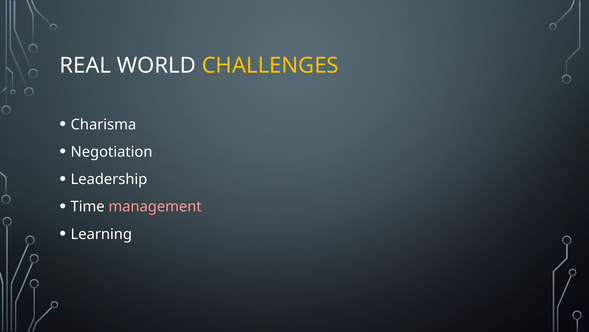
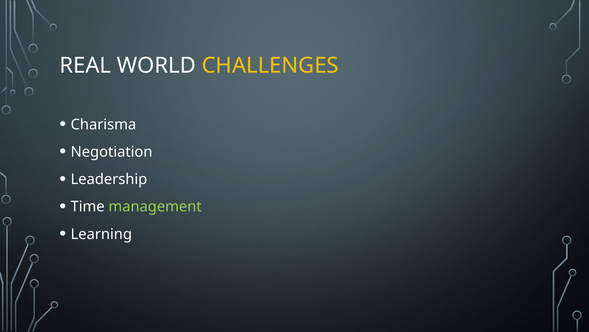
management colour: pink -> light green (155, 206)
